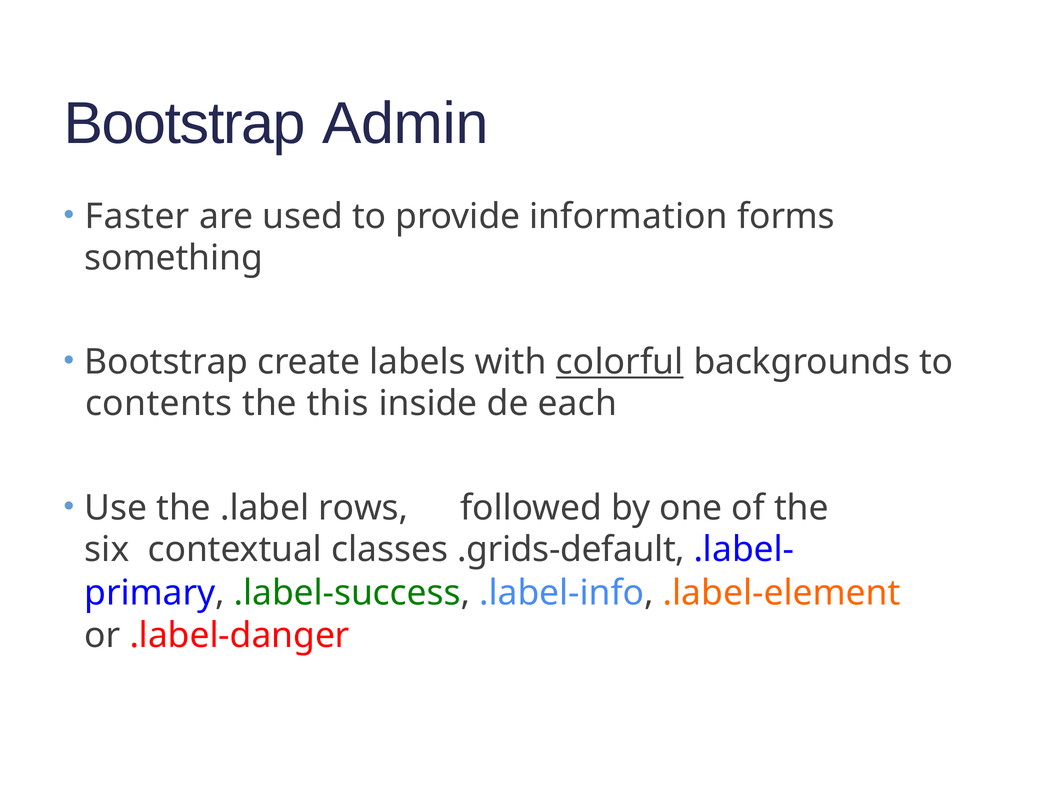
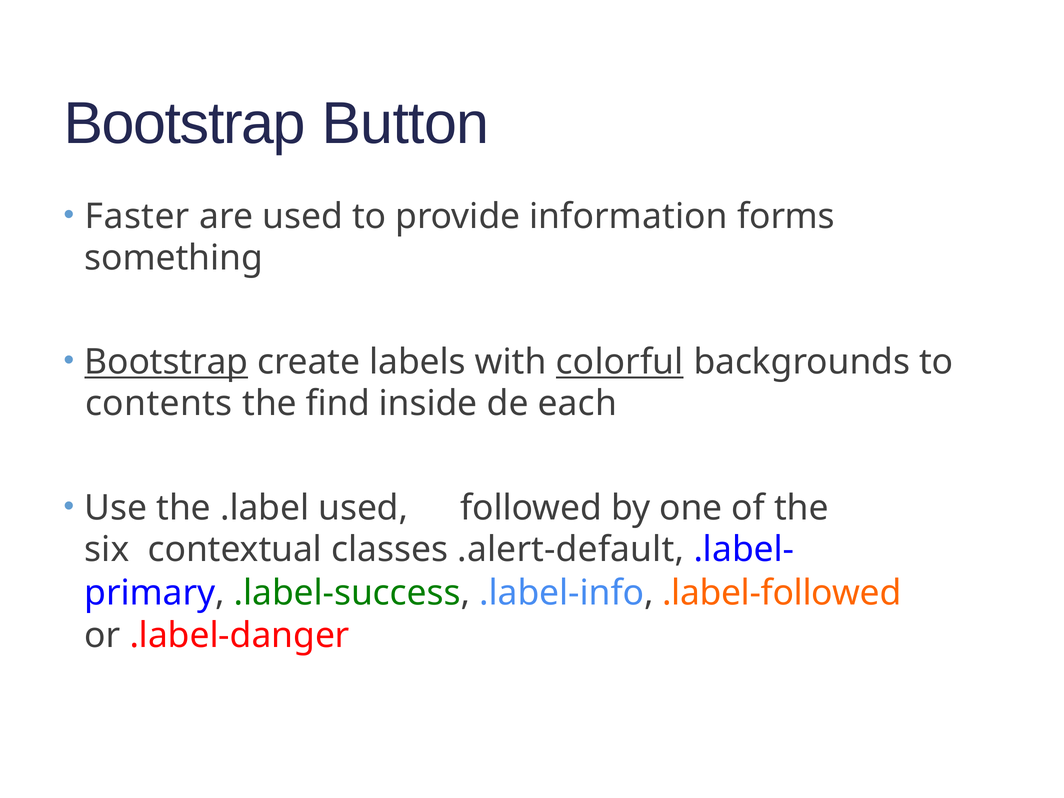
Admin: Admin -> Button (405, 124)
Bootstrap underline: none -> present (166, 362)
this: this -> find (338, 404)
.label rows: rows -> used (363, 508)
.grids-default: .grids-default -> .alert-default (571, 550)
.label-element: .label-element -> .label-followed (782, 593)
